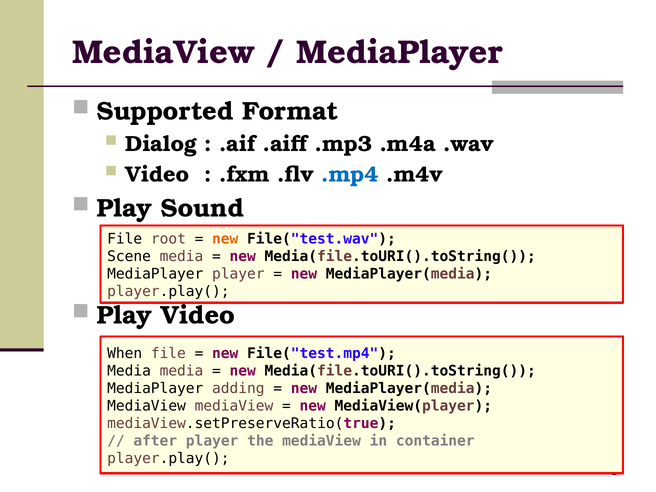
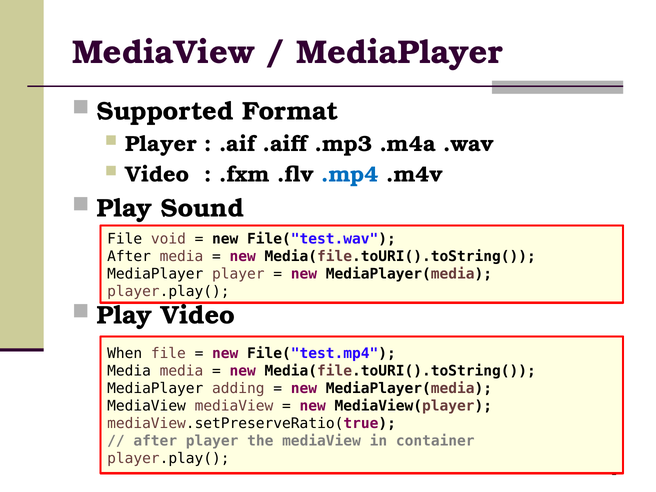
Dialog: Dialog -> Player (161, 144)
root: root -> void (168, 239)
new colour: orange -> black (225, 239)
Scene: Scene -> After (129, 256)
